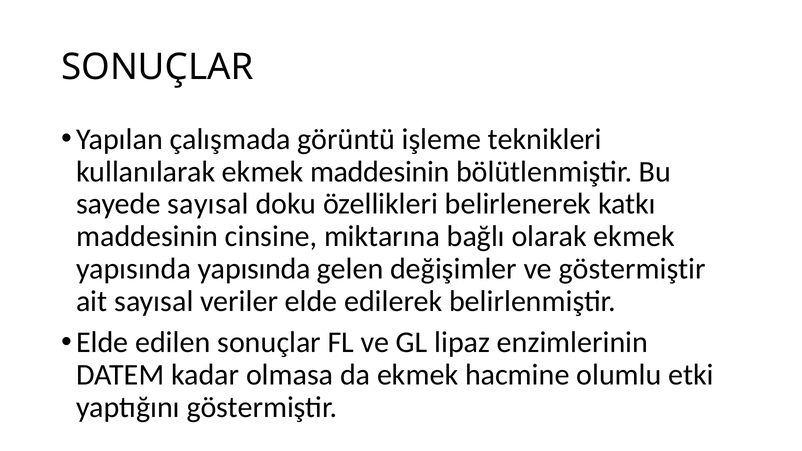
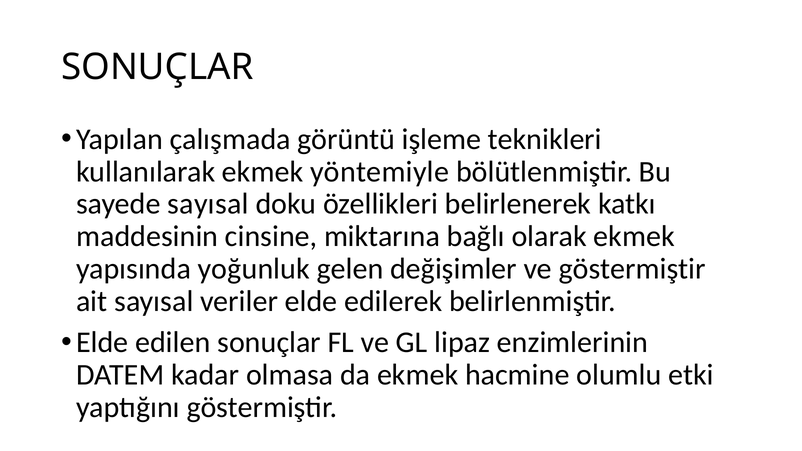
ekmek maddesinin: maddesinin -> yöntemiyle (380, 172)
yapısında yapısında: yapısında -> yoğunluk (254, 269)
